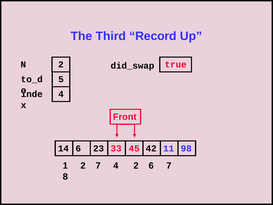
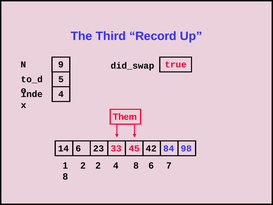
N 2: 2 -> 9 (61, 64)
Front: Front -> Them (125, 117)
11: 11 -> 84 (169, 148)
2 7: 7 -> 2 (98, 165)
4 2: 2 -> 8 (136, 165)
